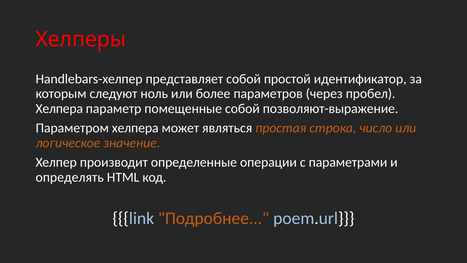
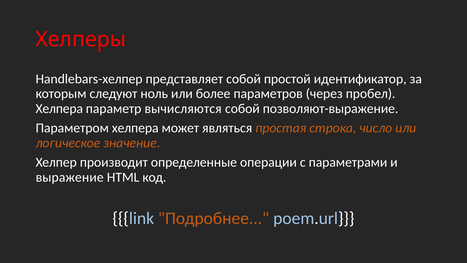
помещенные: помещенные -> вычисляются (183, 108)
определять: определять -> выражение (70, 177)
